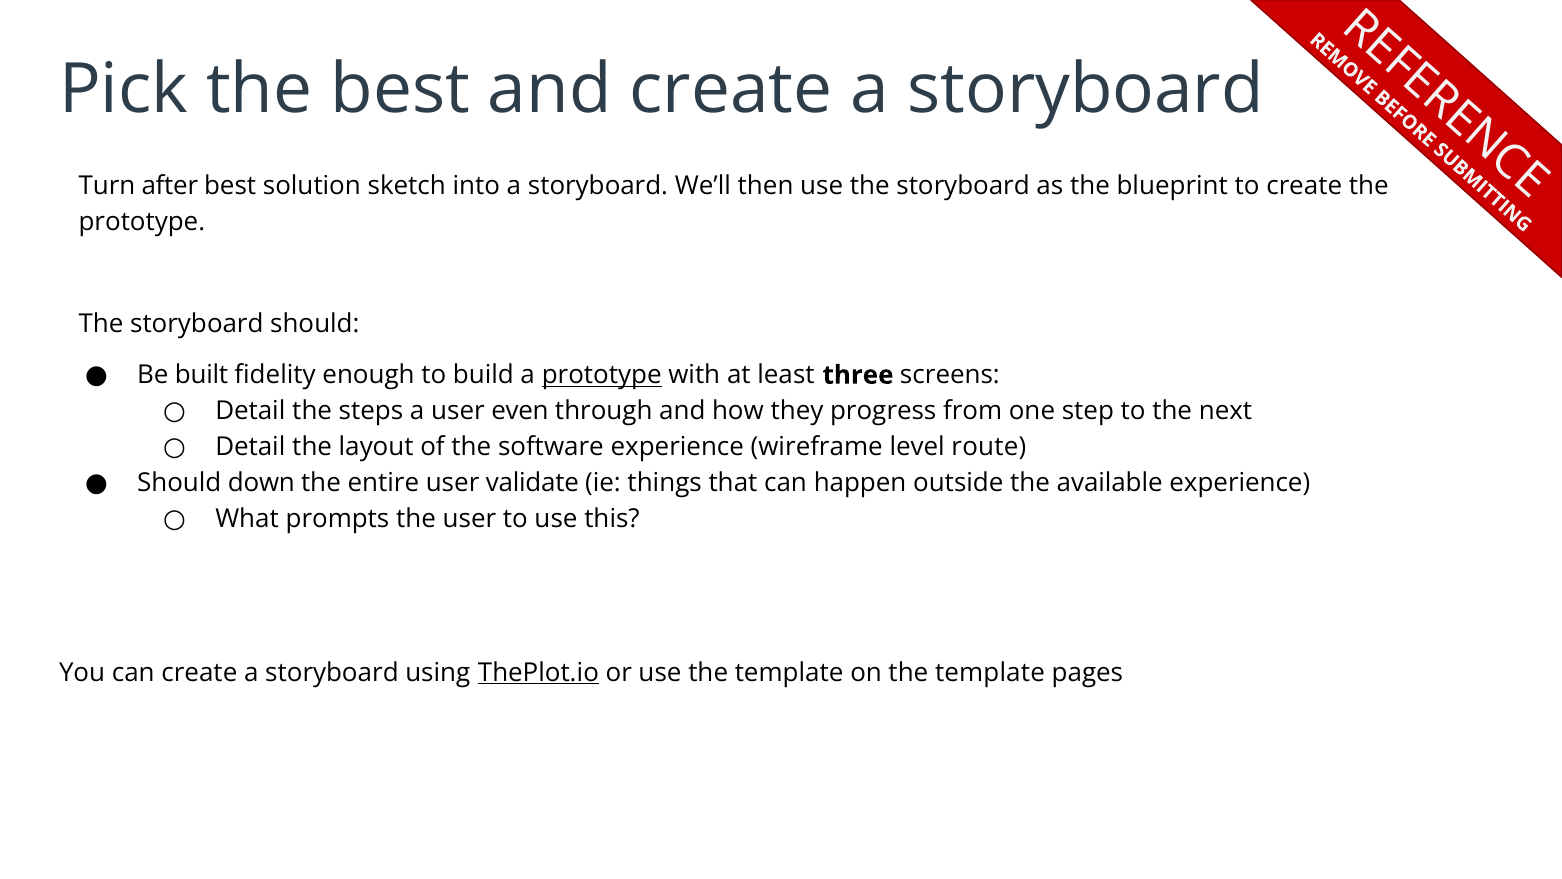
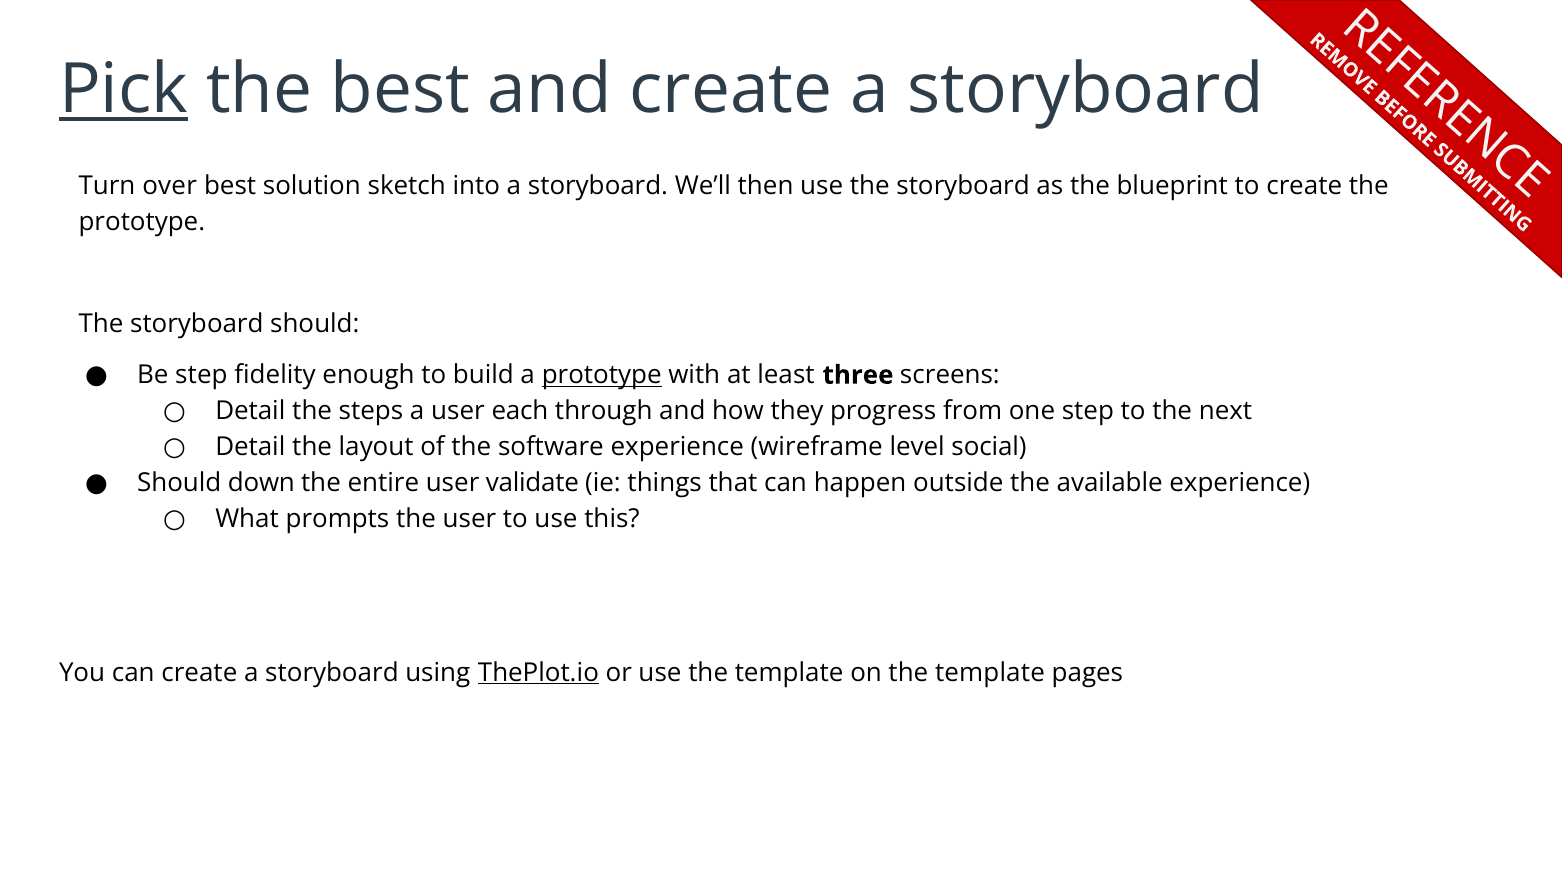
Pick underline: none -> present (124, 89)
after: after -> over (170, 186)
Be built: built -> step (201, 375)
even: even -> each (520, 411)
route: route -> social (989, 447)
